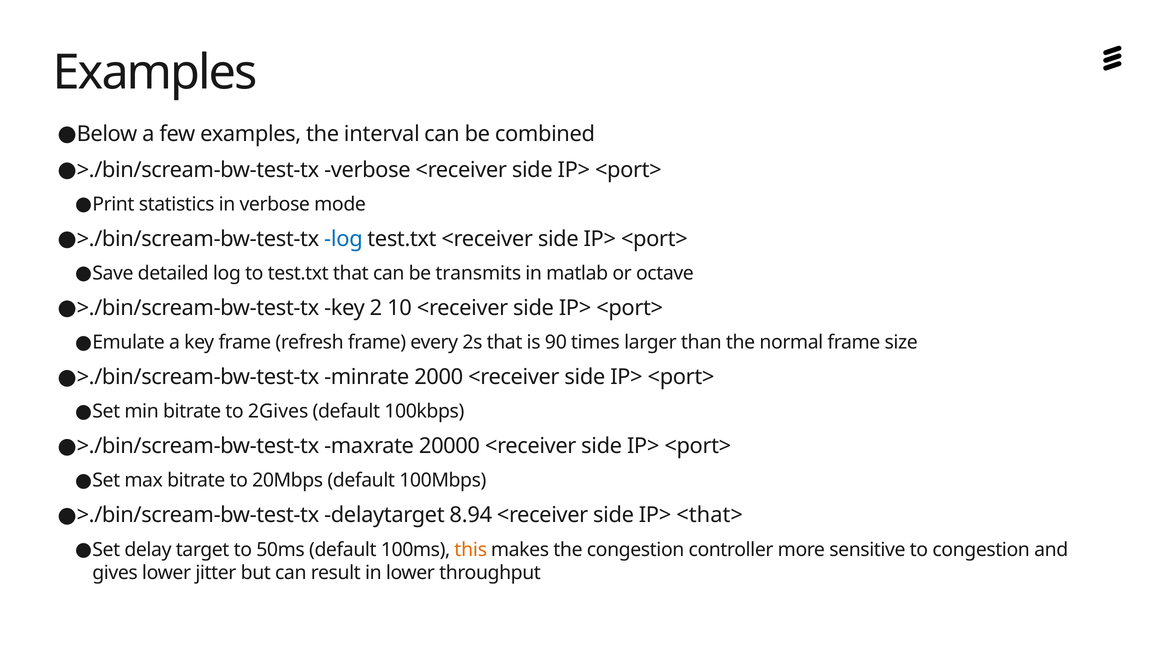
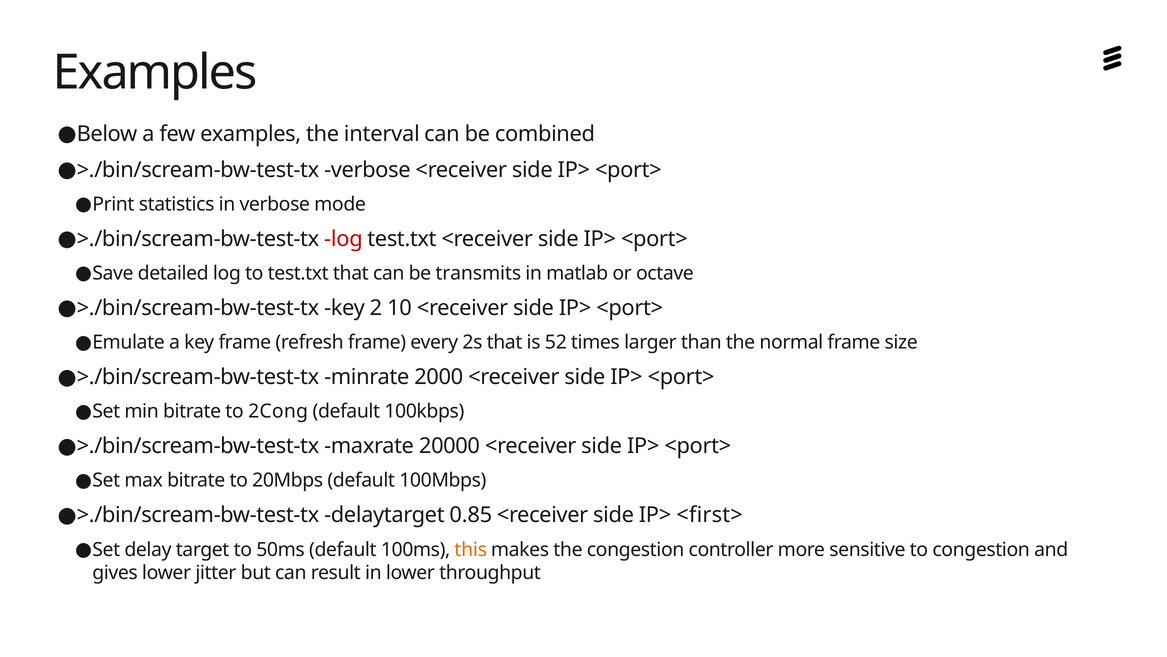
log colour: blue -> red (343, 239)
90: 90 -> 52 (556, 342)
2Gives: 2Gives -> 2Cong (278, 411)
8.94: 8.94 -> 0.85 (471, 515)
<that>: <that> -> <first> (710, 515)
